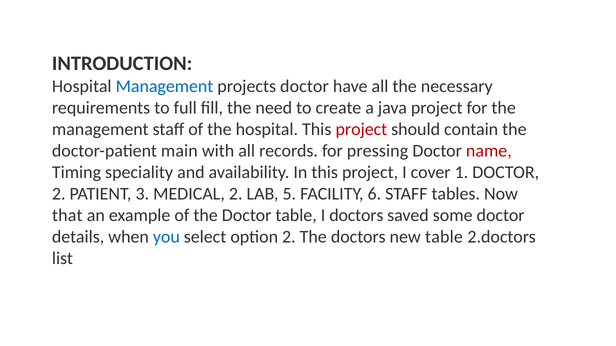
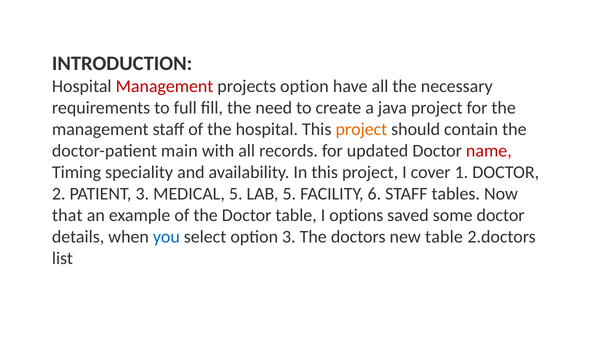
Management colour: blue -> red (165, 86)
projects doctor: doctor -> option (304, 86)
project colour: red -> orange (361, 129)
pressing: pressing -> updated (378, 151)
MEDICAL 2: 2 -> 5 (236, 194)
I doctors: doctors -> options (356, 216)
option 2: 2 -> 3 (289, 237)
